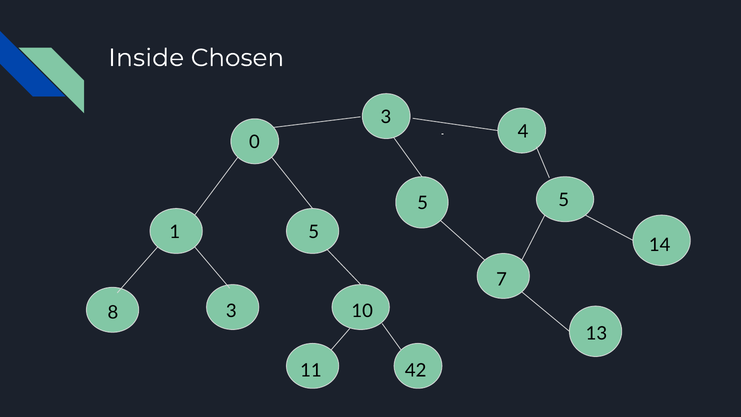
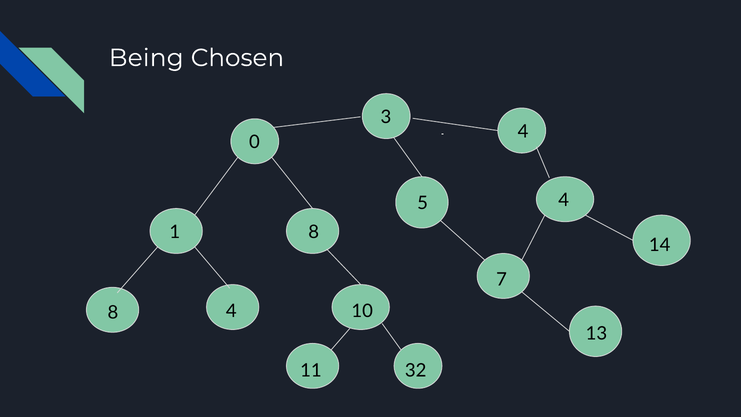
Inside: Inside -> Being (146, 58)
5 5: 5 -> 4 (564, 200)
1 5: 5 -> 8 (314, 232)
8 3: 3 -> 4 (231, 311)
42: 42 -> 32 (416, 370)
